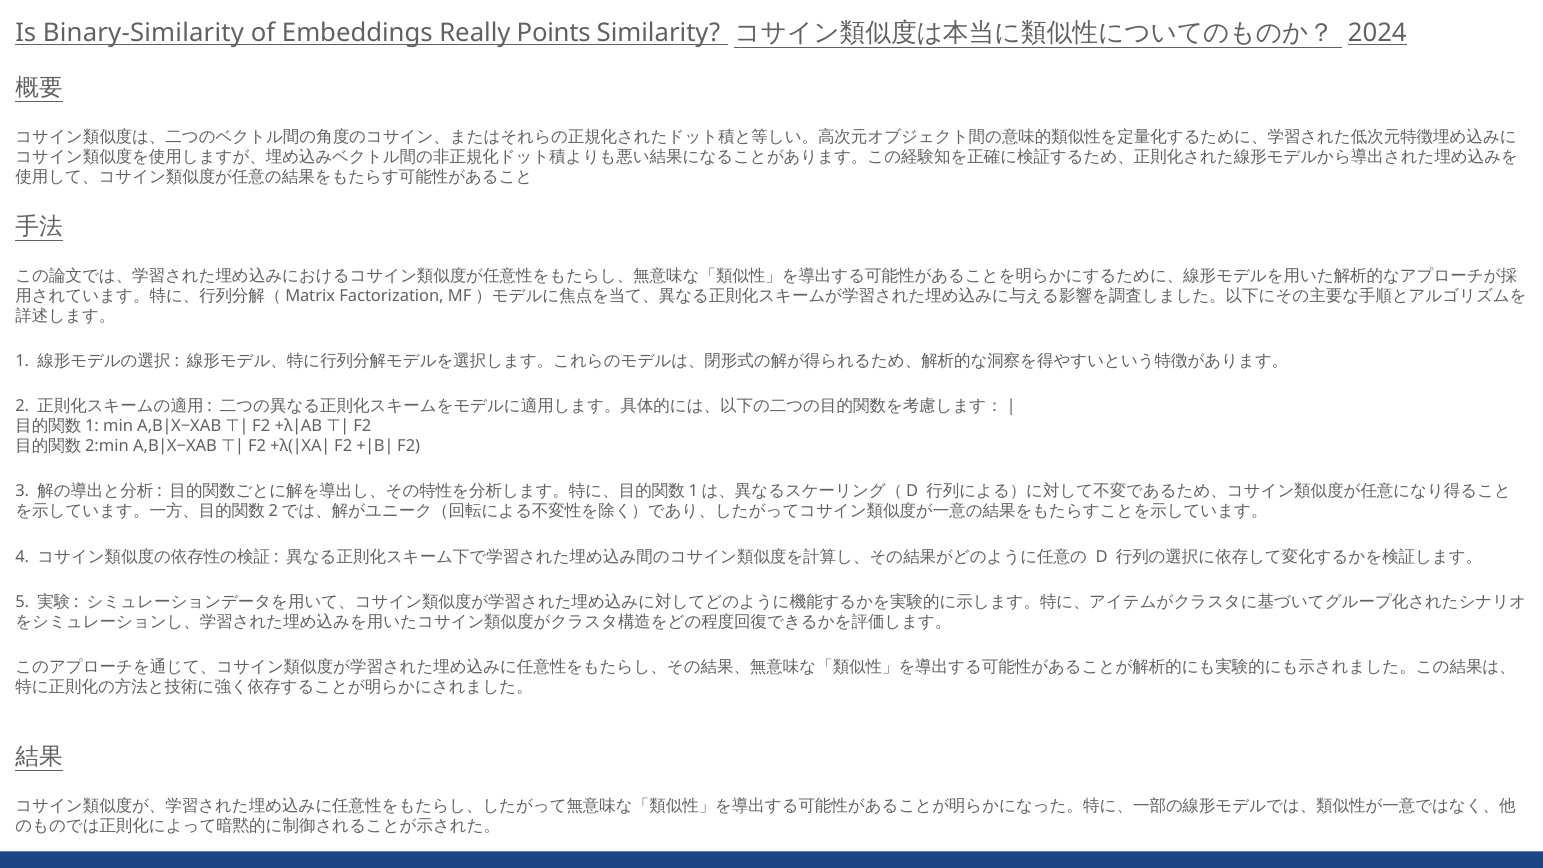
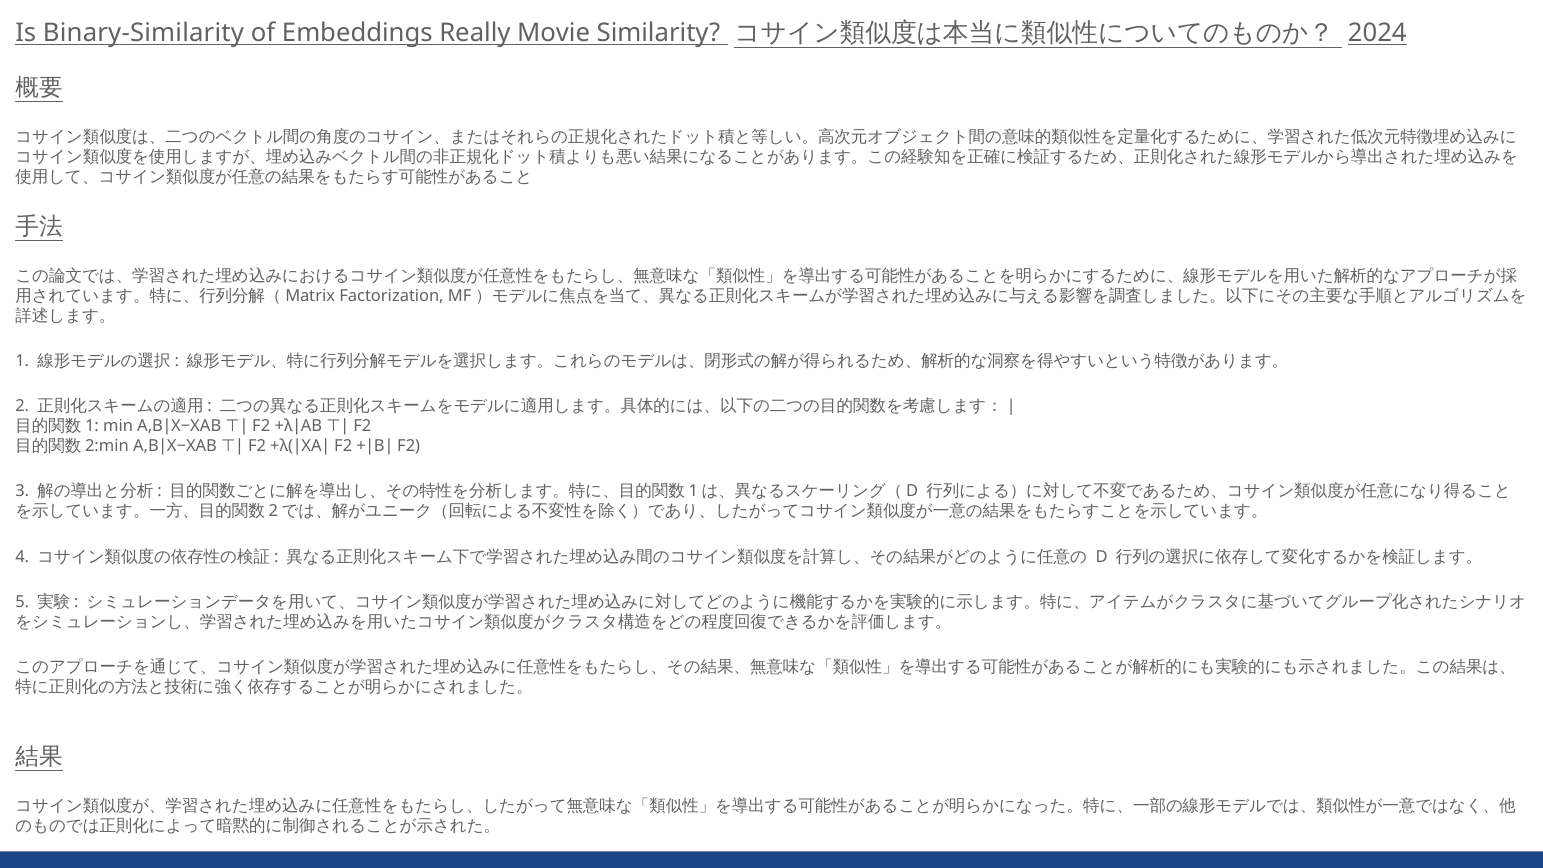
Points: Points -> Movie (554, 33)
